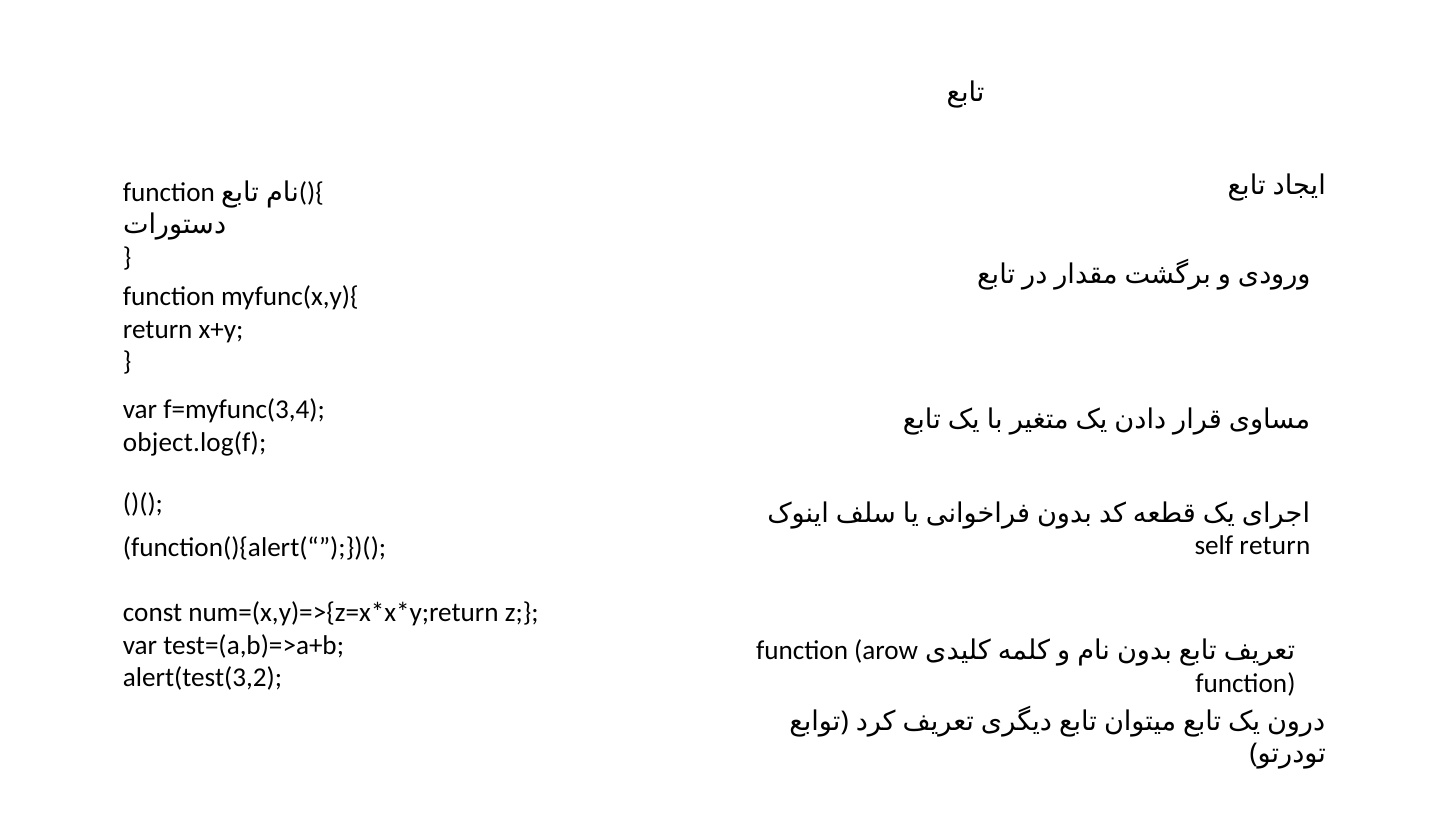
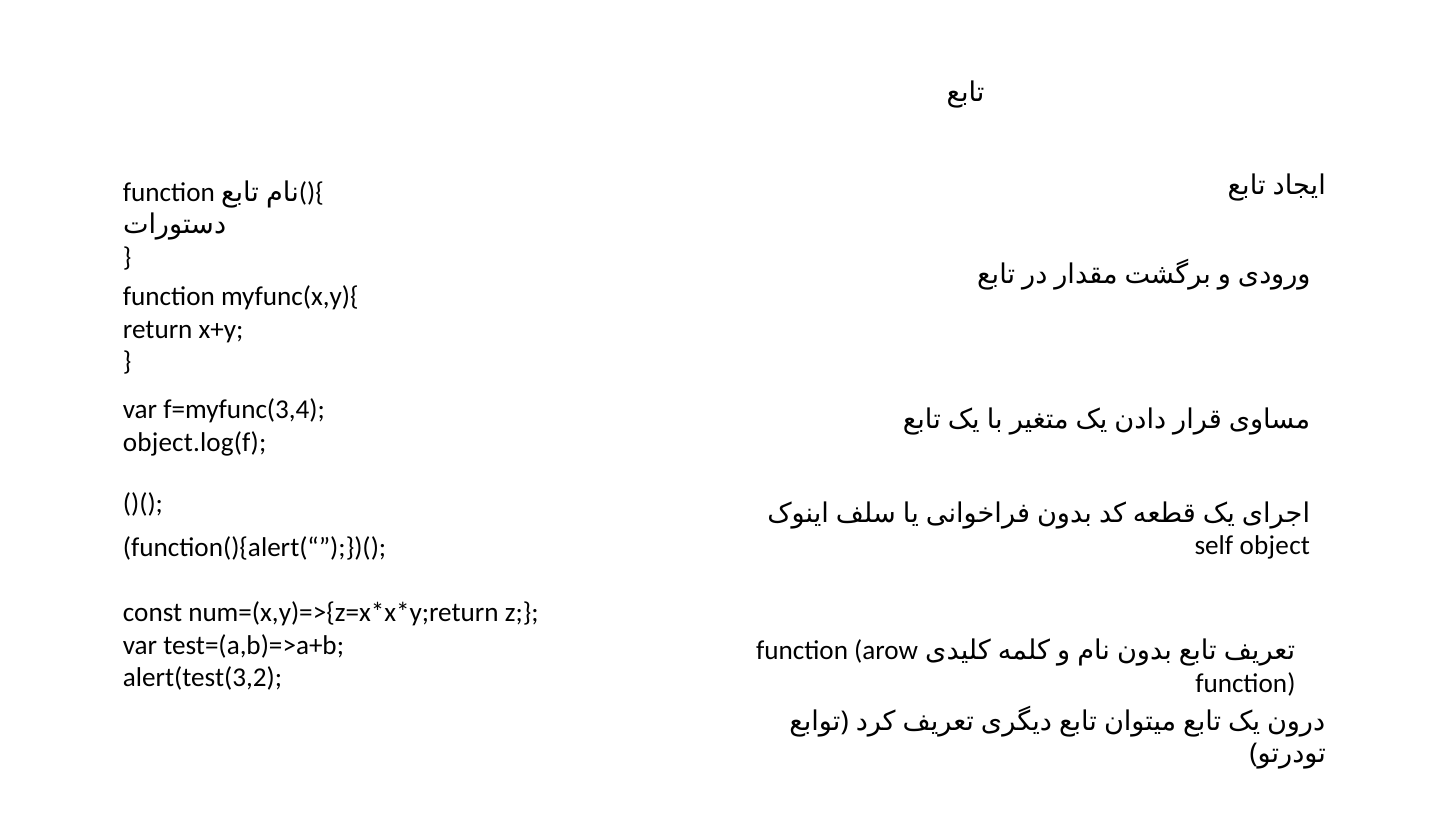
self return: return -> object (1275, 546)
